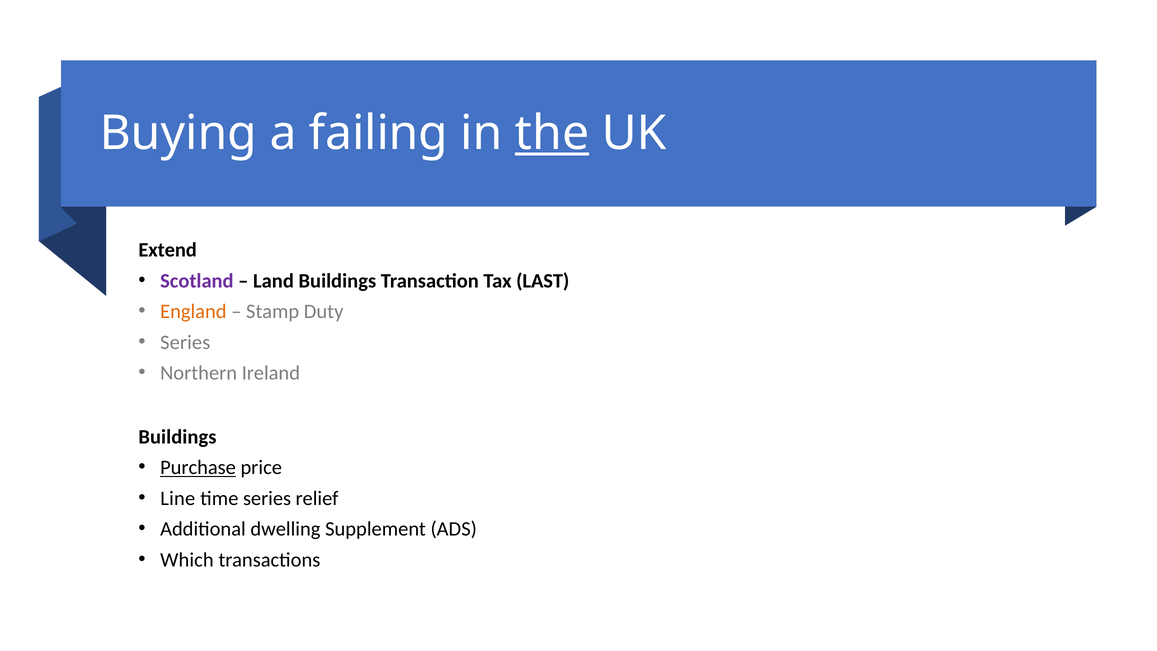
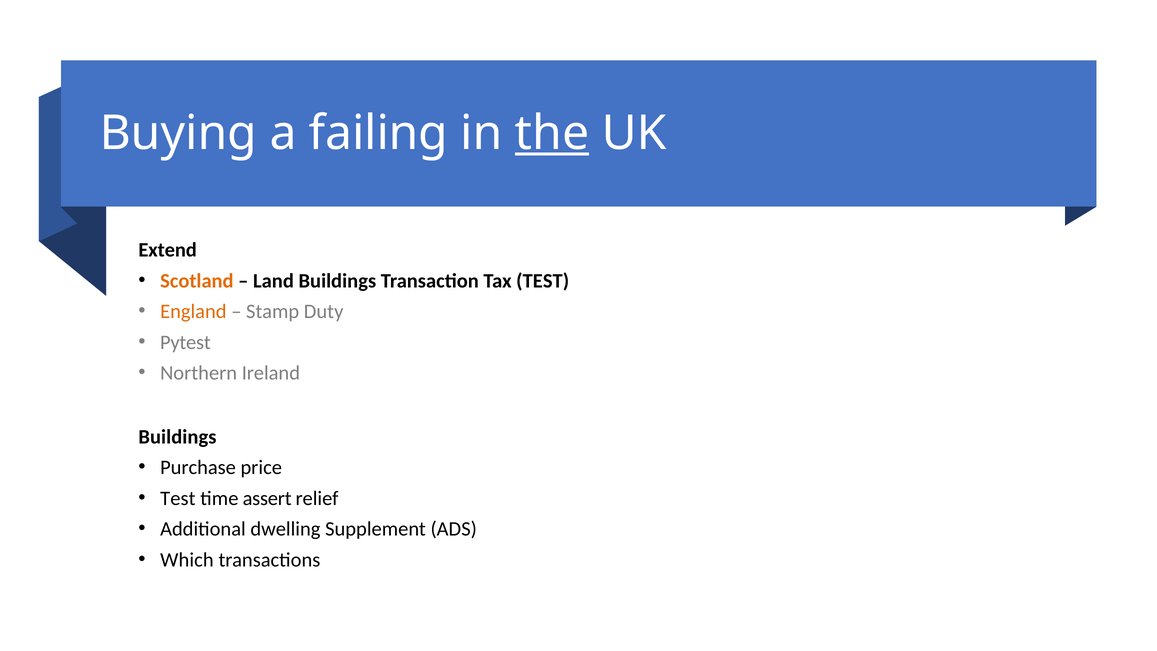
Scotland colour: purple -> orange (197, 281)
Tax LAST: LAST -> TEST (543, 281)
Series: Series -> Pytest (185, 342)
Purchase underline: present -> none (198, 467)
Line: Line -> Test (178, 498)
time series: series -> assert (267, 498)
